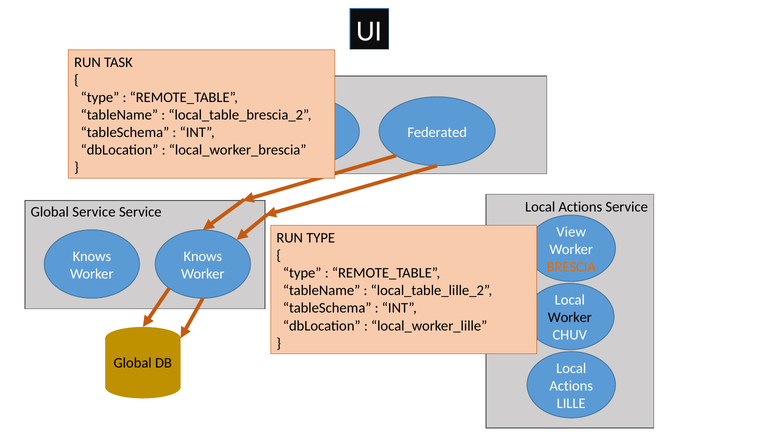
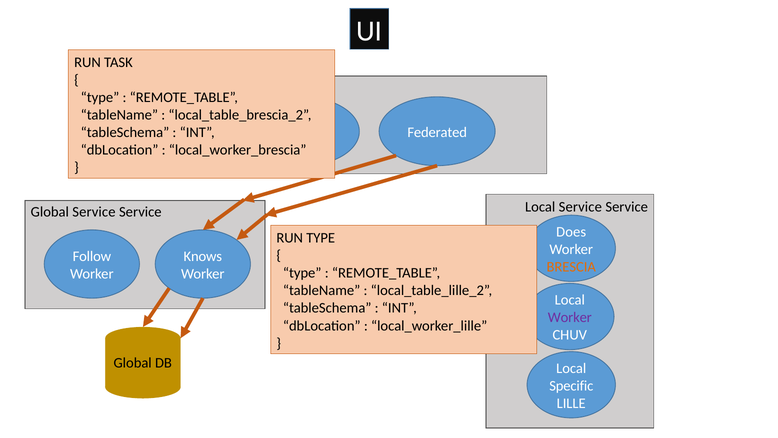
Actions: Actions -> Service (580, 207)
View: View -> Does (571, 232)
Knows: Knows -> Follow (92, 256)
Worker colour: black -> purple (570, 317)
Actions: Actions -> Specific (571, 385)
